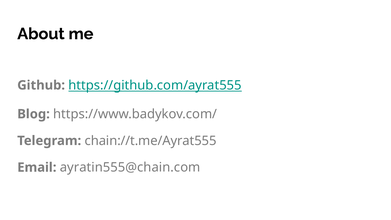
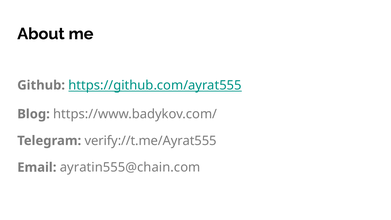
chain://t.me/Ayrat555: chain://t.me/Ayrat555 -> verify://t.me/Ayrat555 (151, 141)
